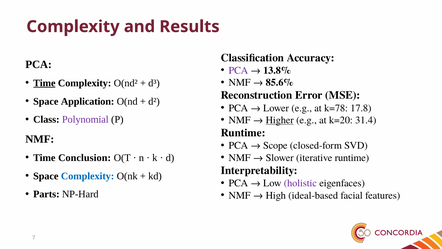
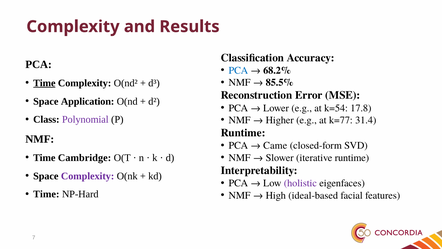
PCA colour: purple -> blue (238, 70)
13.8%: 13.8% -> 68.2% (277, 70)
85.6%: 85.6% -> 85.5% (280, 82)
k=78: k=78 -> k=54 (336, 108)
Higher underline: present -> none (280, 120)
k=20: k=20 -> k=77 (341, 120)
Scope: Scope -> Came (275, 145)
Conclusion: Conclusion -> Cambridge (85, 158)
Complexity colour: blue -> purple (88, 176)
Parts: Parts -> Time (46, 194)
